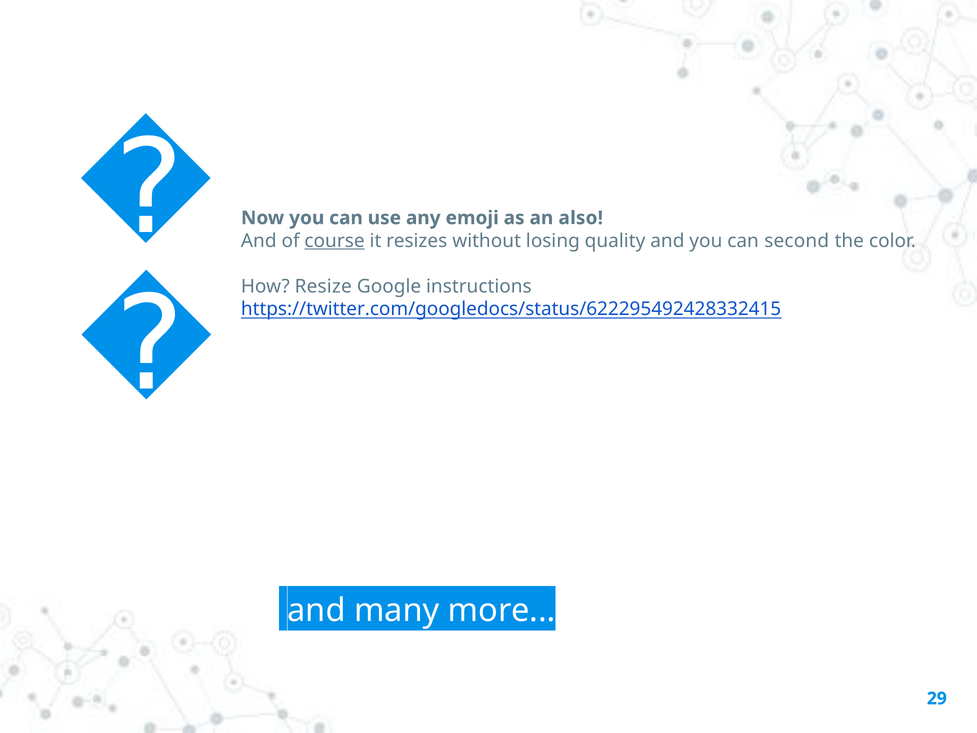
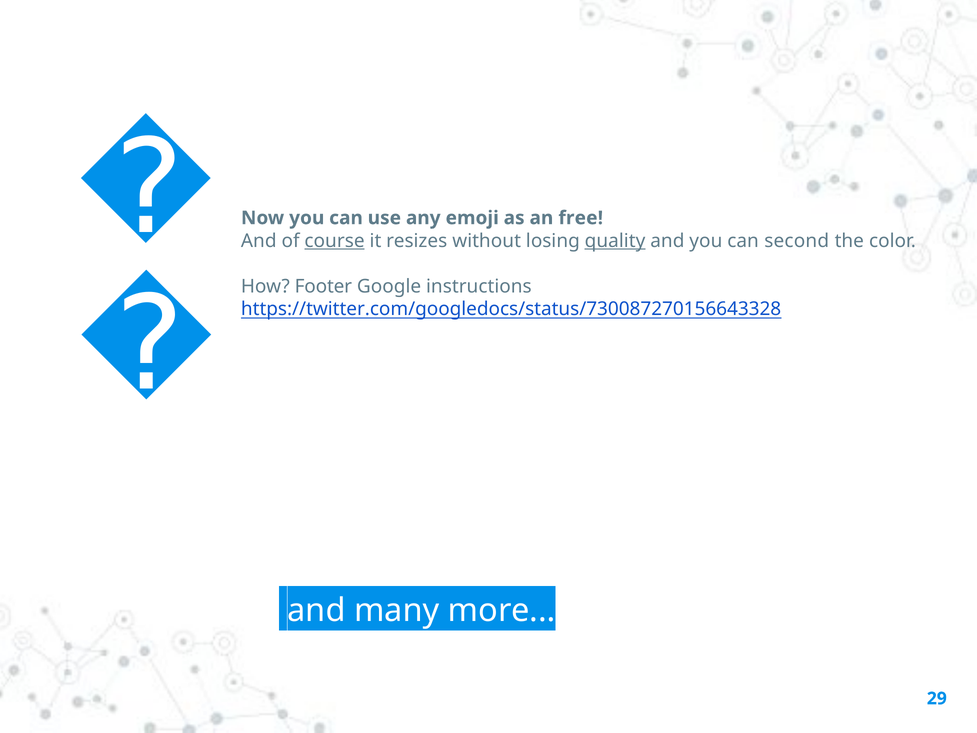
also: also -> free (581, 218)
quality underline: none -> present (615, 241)
Resize: Resize -> Footer (323, 286)
https://twitter.com/googledocs/status/622295492428332415: https://twitter.com/googledocs/status/622295492428332415 -> https://twitter.com/googledocs/status/730087270156643328 (511, 309)
